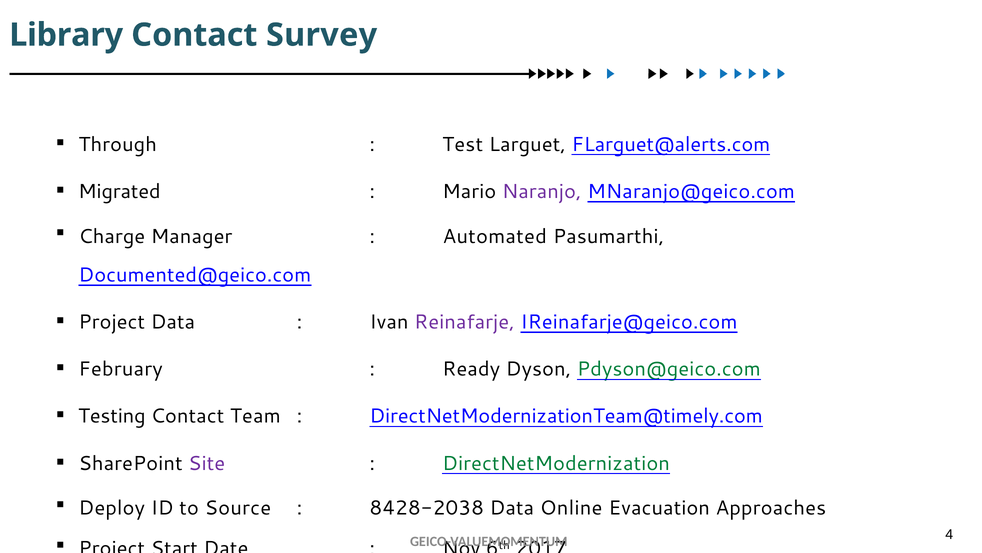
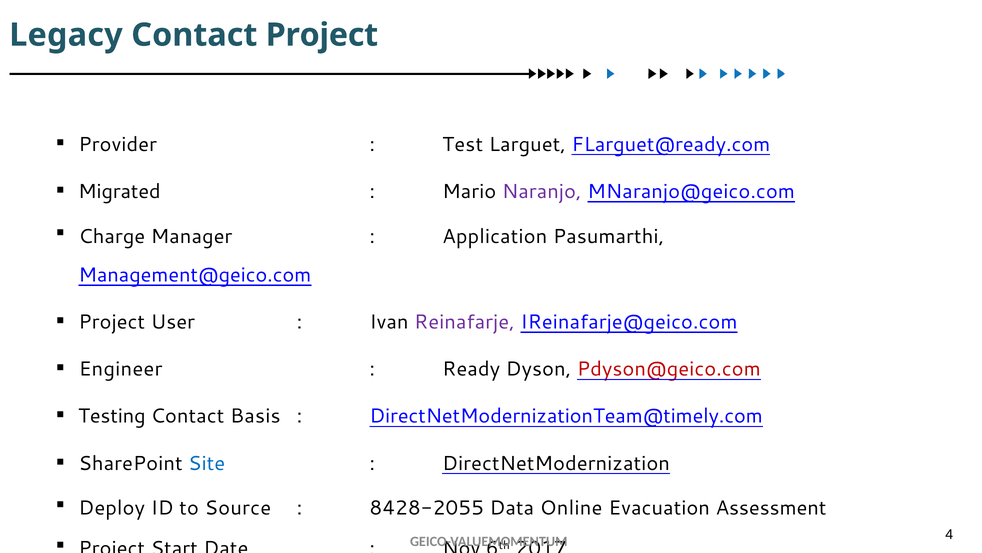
Library: Library -> Legacy (66, 35)
Contact Survey: Survey -> Project (322, 35)
Through: Through -> Provider (118, 144)
FLarguet@alerts.com: FLarguet@alerts.com -> FLarguet@ready.com (671, 144)
Automated: Automated -> Application (495, 236)
Documented@geico.com: Documented@geico.com -> Management@geico.com (195, 275)
Project Data: Data -> User (173, 322)
February: February -> Engineer (121, 369)
Pdyson@geico.com colour: green -> red (669, 369)
Team: Team -> Basis (255, 416)
Site colour: purple -> blue (207, 463)
DirectNetModernization colour: green -> black (556, 463)
8428-2038: 8428-2038 -> 8428-2055 (427, 508)
Approaches: Approaches -> Assessment (771, 508)
